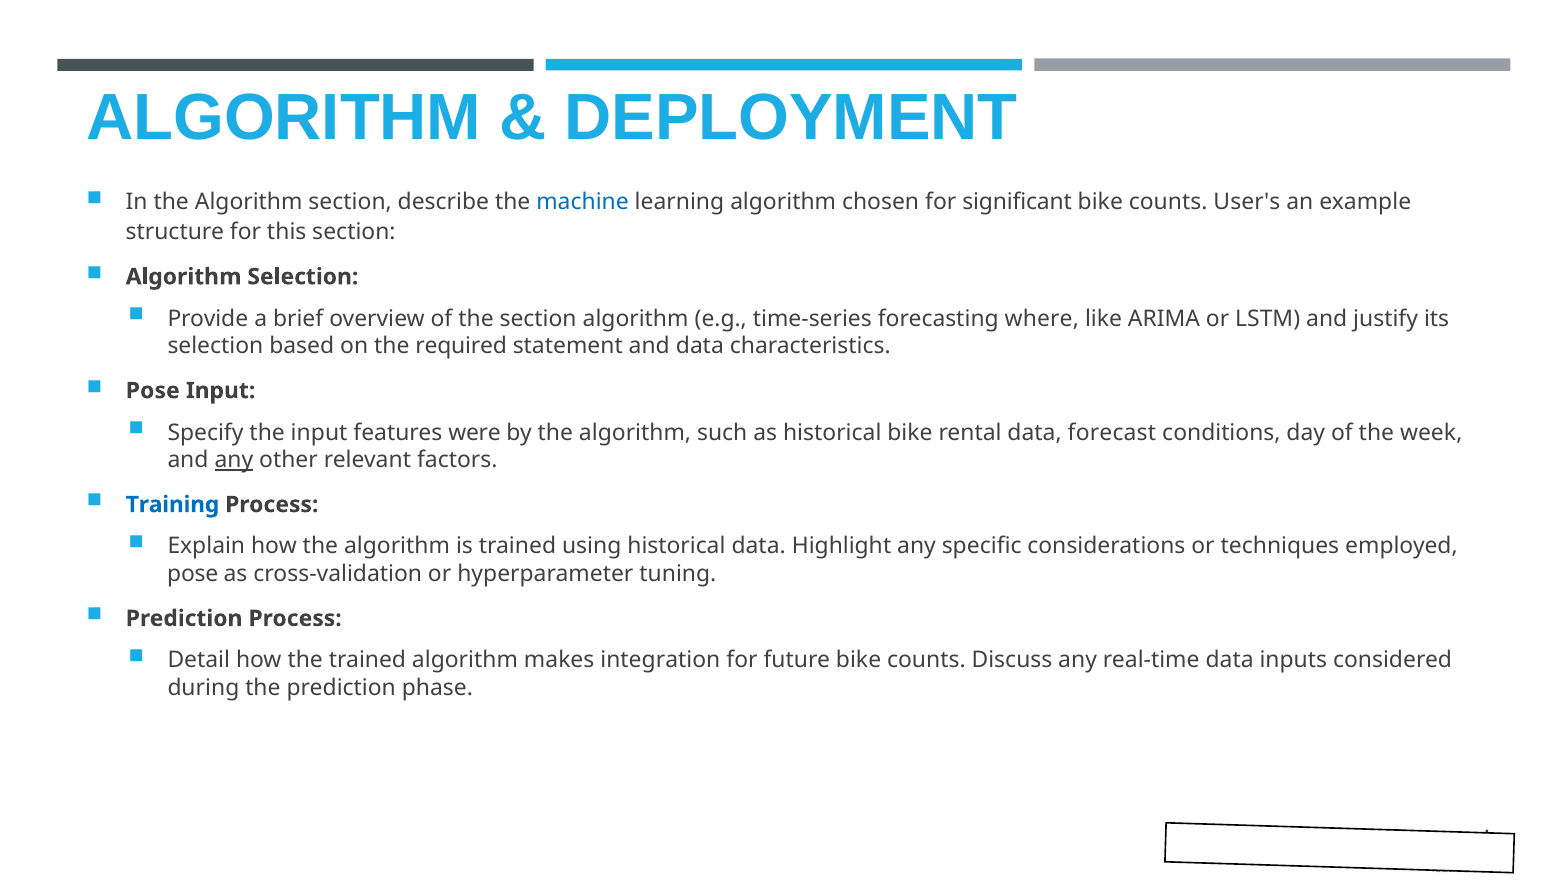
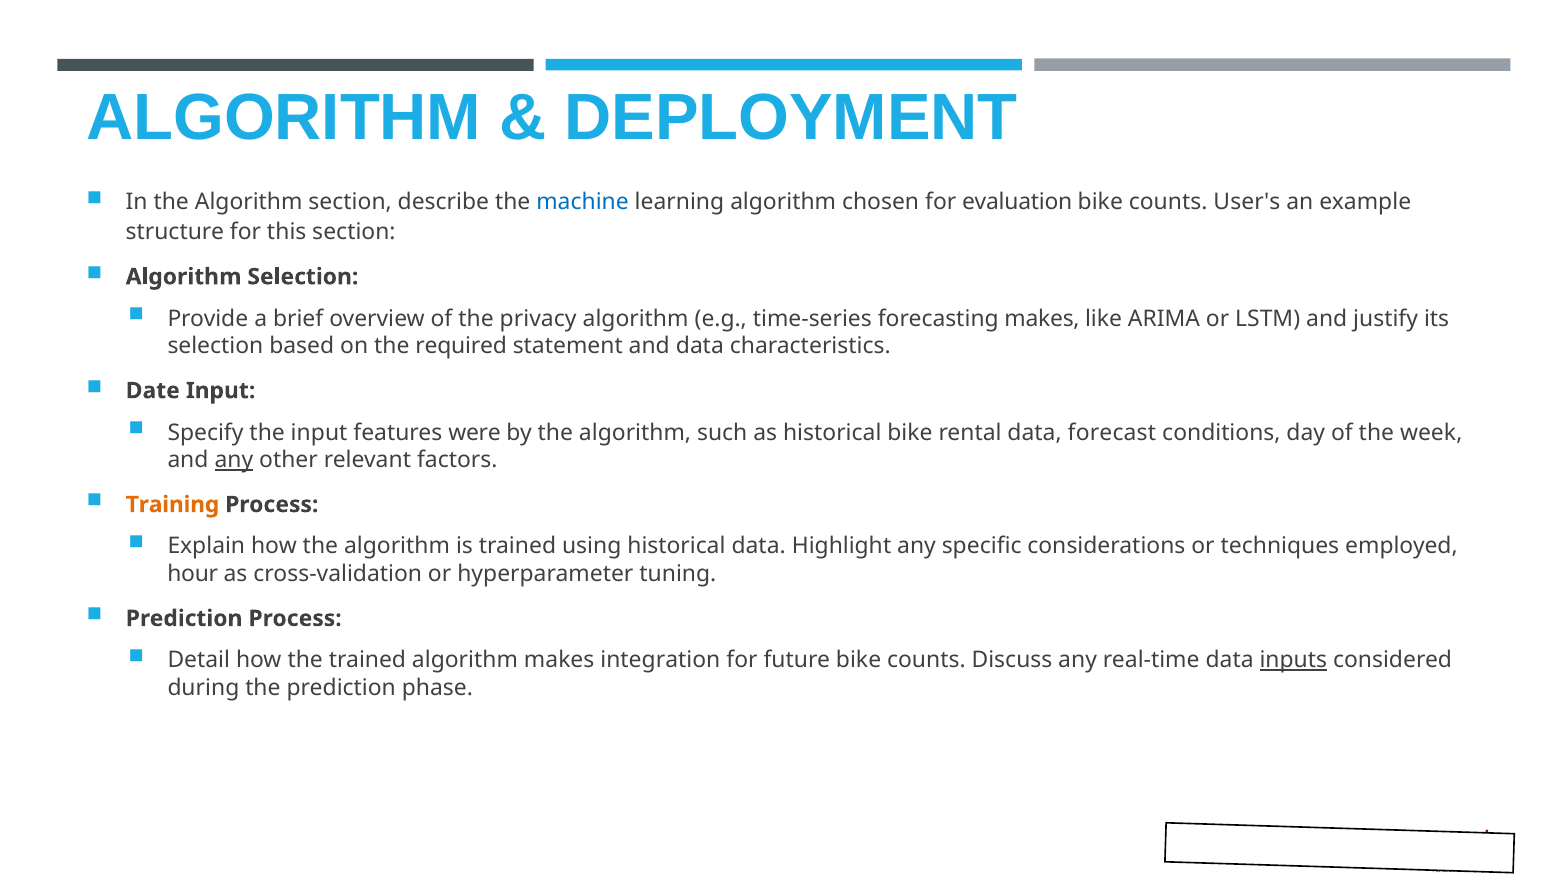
significant: significant -> evaluation (1017, 202)
the section: section -> privacy (538, 319)
forecasting where: where -> makes (1042, 319)
Pose: Pose -> Date (153, 391)
Training colour: blue -> orange (173, 505)
pose: pose -> hour (193, 574)
inputs underline: none -> present (1293, 660)
